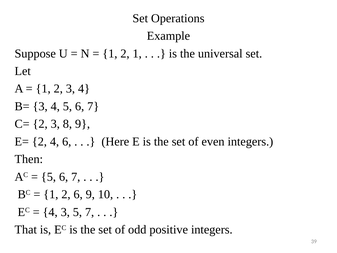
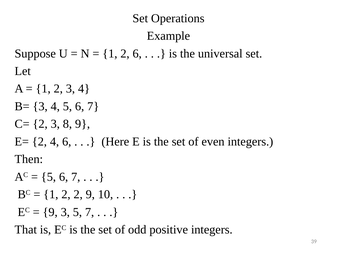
2 1: 1 -> 6 (137, 53)
2 6: 6 -> 2 (78, 194)
4: 4 -> 9 (50, 212)
